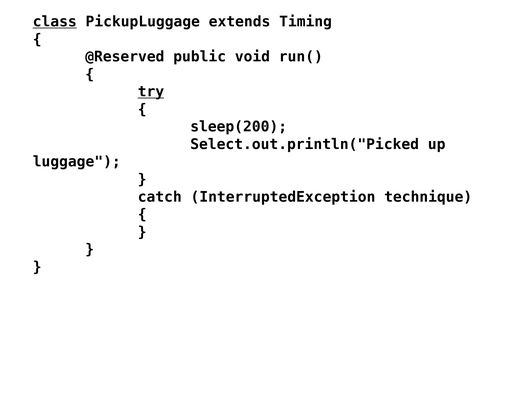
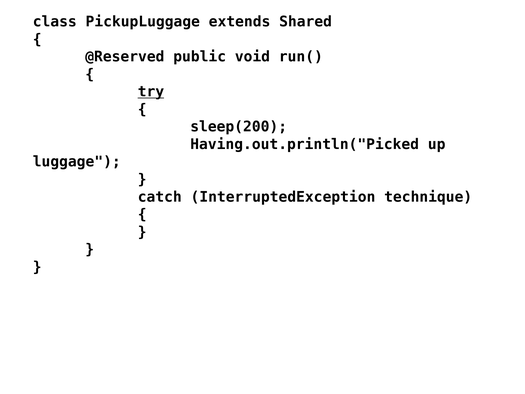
class underline: present -> none (55, 22)
Timing: Timing -> Shared (306, 22)
Select.out.println("Picked: Select.out.println("Picked -> Having.out.println("Picked (305, 144)
